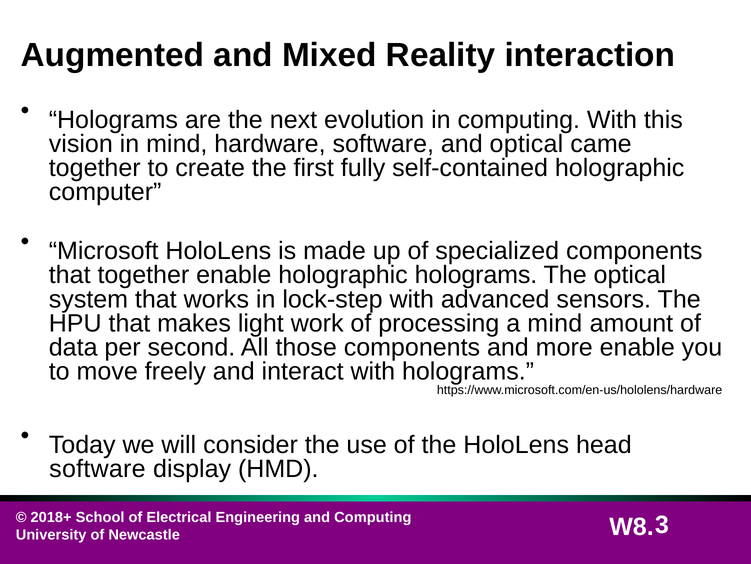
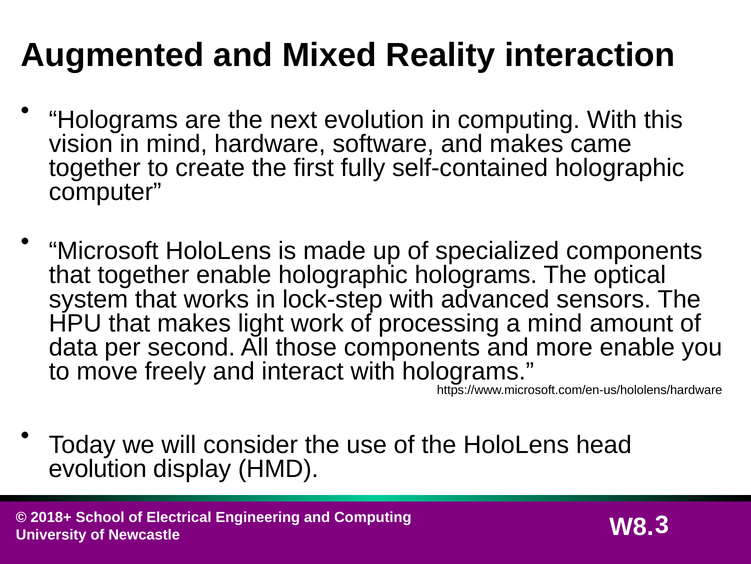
and optical: optical -> makes (527, 144)
software: software -> evolution (98, 468)
